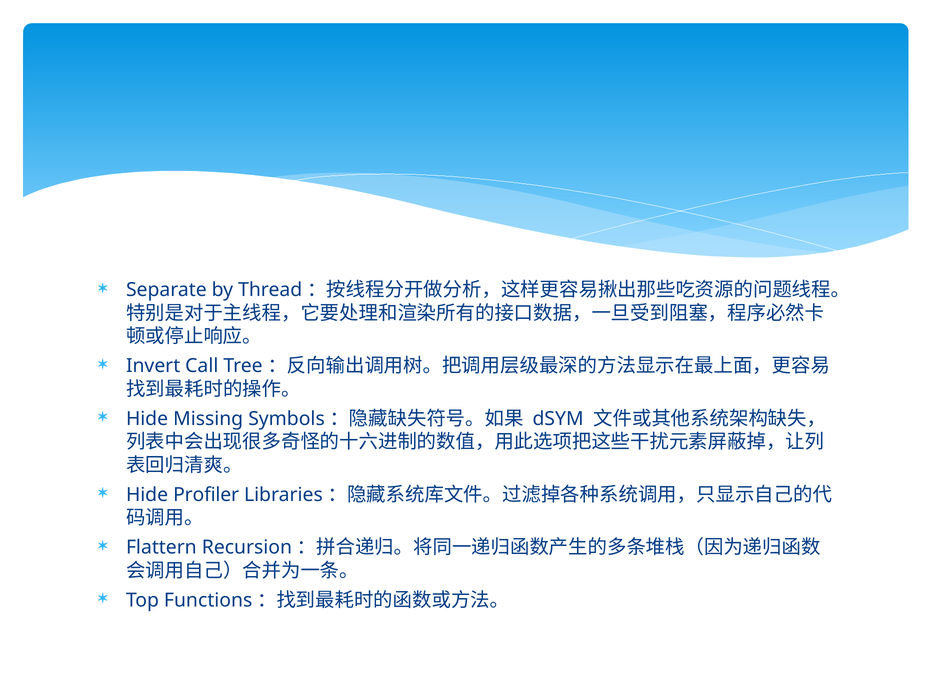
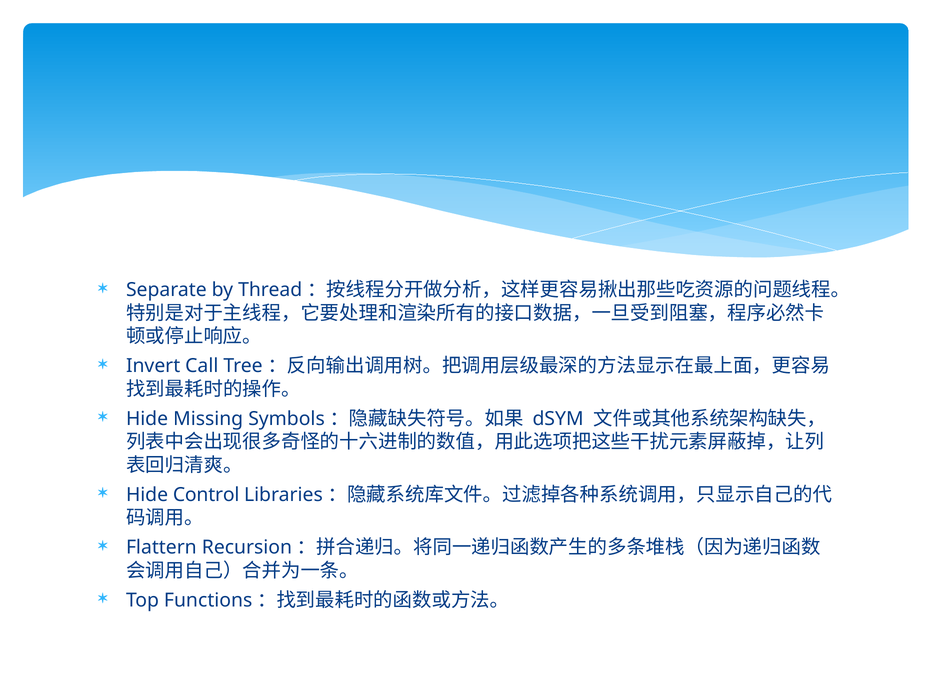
Profiler: Profiler -> Control (206, 495)
